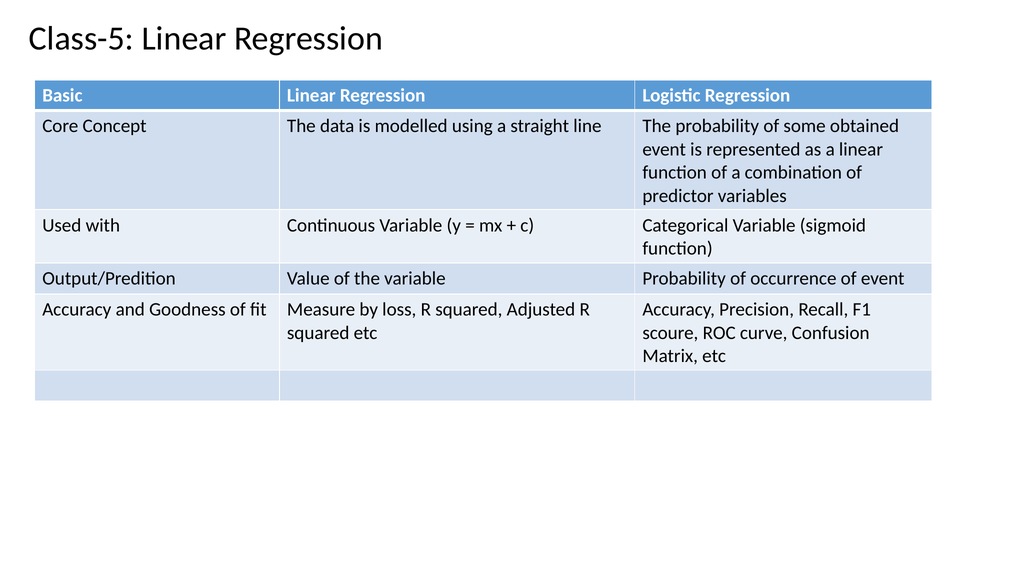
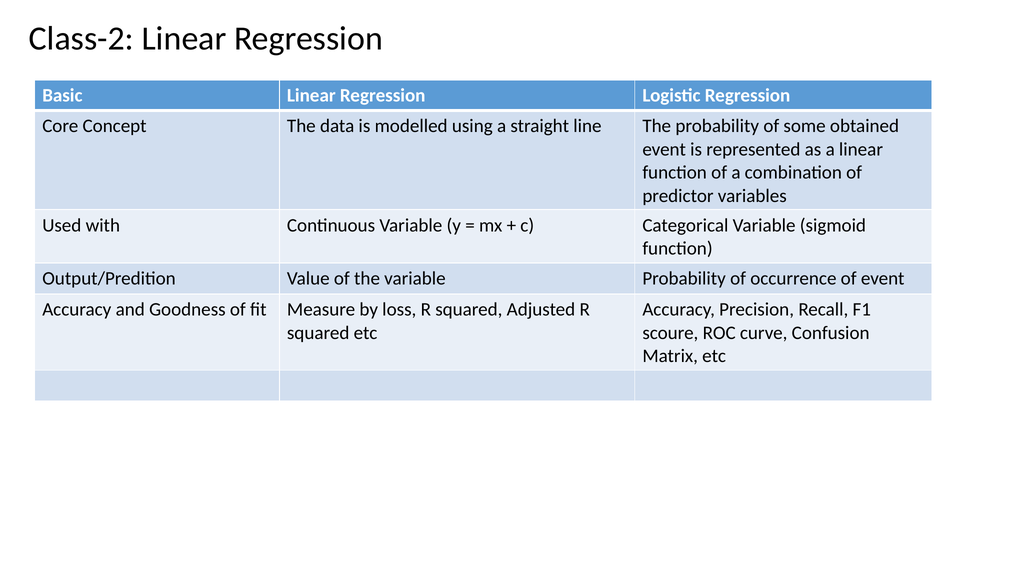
Class-5: Class-5 -> Class-2 (81, 39)
